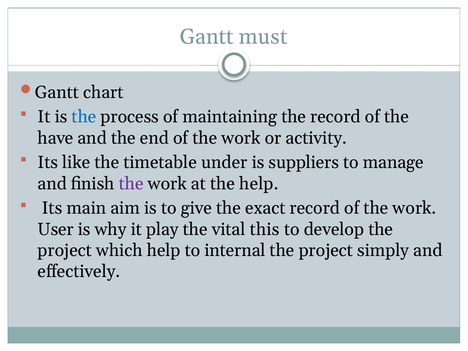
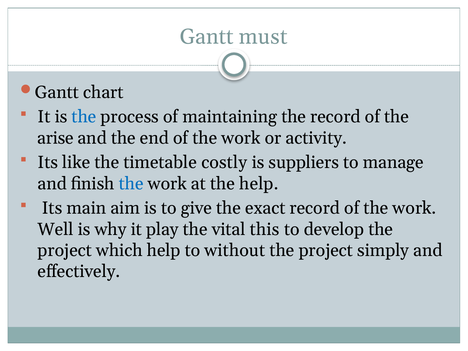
have: have -> arise (56, 138)
under: under -> costly (224, 163)
the colour: purple -> blue (131, 184)
User: User -> Well (56, 229)
internal: internal -> without (235, 250)
